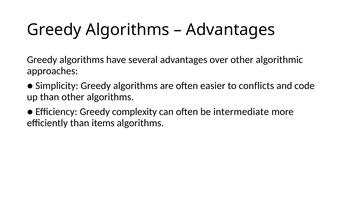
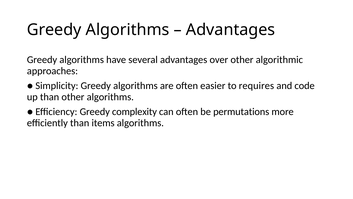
conflicts: conflicts -> requires (256, 86)
intermediate: intermediate -> permutations (241, 112)
